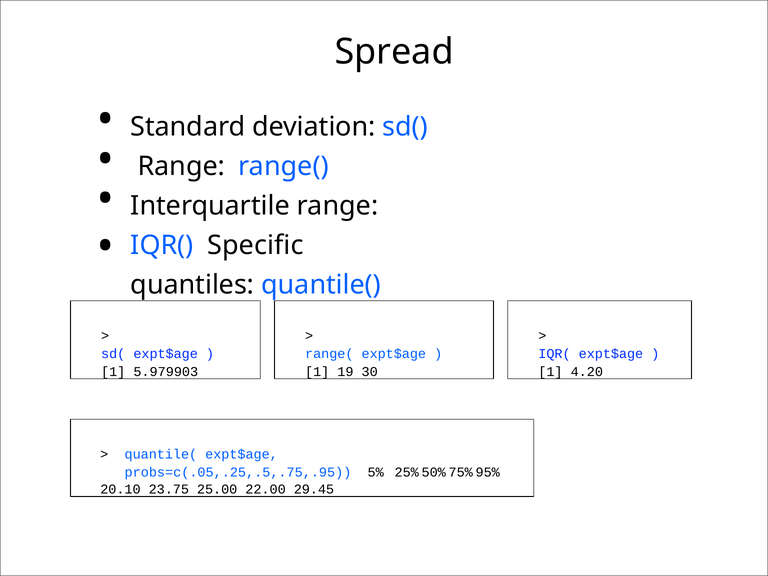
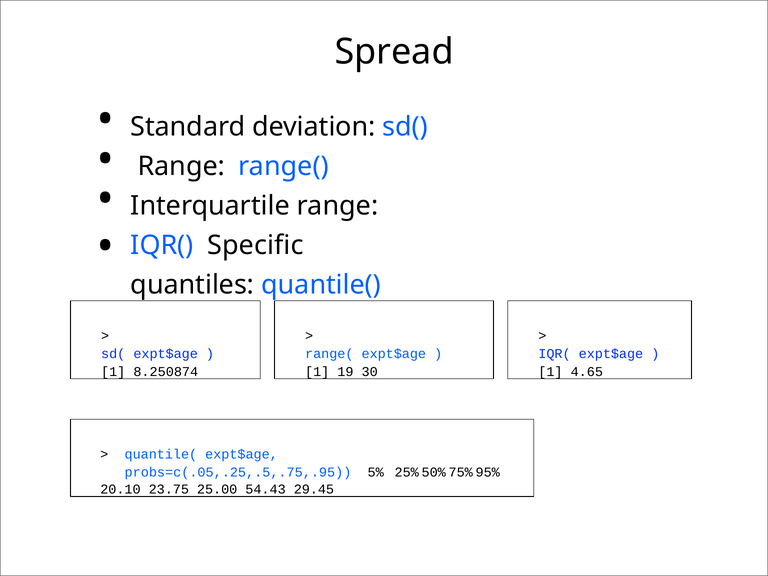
5.979903: 5.979903 -> 8.250874 (166, 372)
4.20: 4.20 -> 4.65 (587, 372)
22.00: 22.00 -> 54.43 (266, 489)
